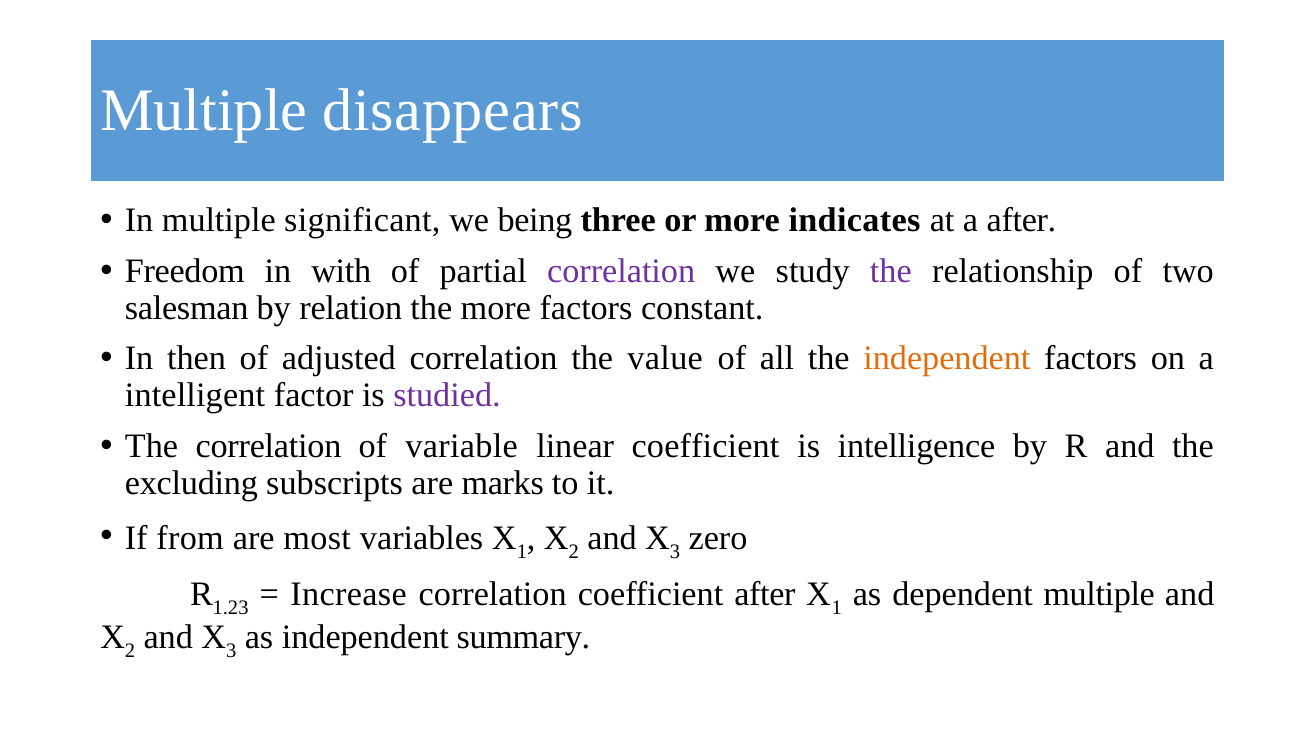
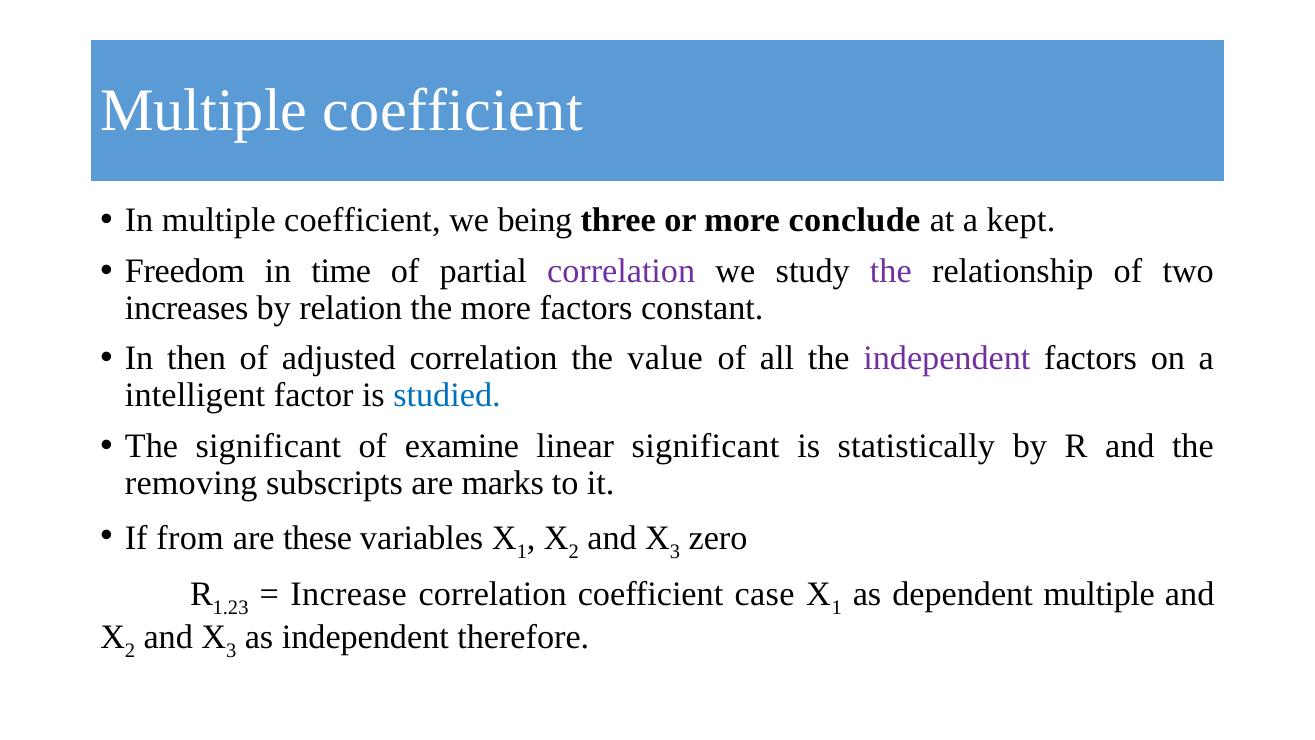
disappears: disappears -> coefficient (453, 110)
In multiple significant: significant -> coefficient (362, 220)
indicates: indicates -> conclude (855, 220)
a after: after -> kept (1021, 220)
with: with -> time (341, 271)
salesman: salesman -> increases (187, 308)
independent colour: orange -> purple (947, 358)
studied colour: purple -> blue (447, 395)
The correlation: correlation -> significant (268, 446)
variable: variable -> examine (462, 446)
linear coefficient: coefficient -> significant (705, 446)
intelligence: intelligence -> statistically (916, 446)
excluding: excluding -> removing (191, 483)
most: most -> these (318, 538)
coefficient after: after -> case (765, 594)
summary: summary -> therefore (523, 637)
